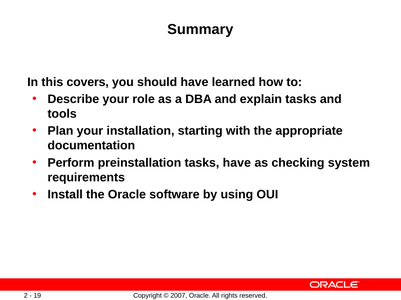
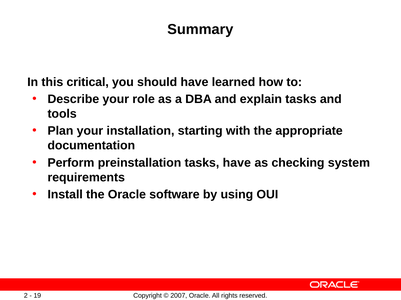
covers: covers -> critical (88, 82)
